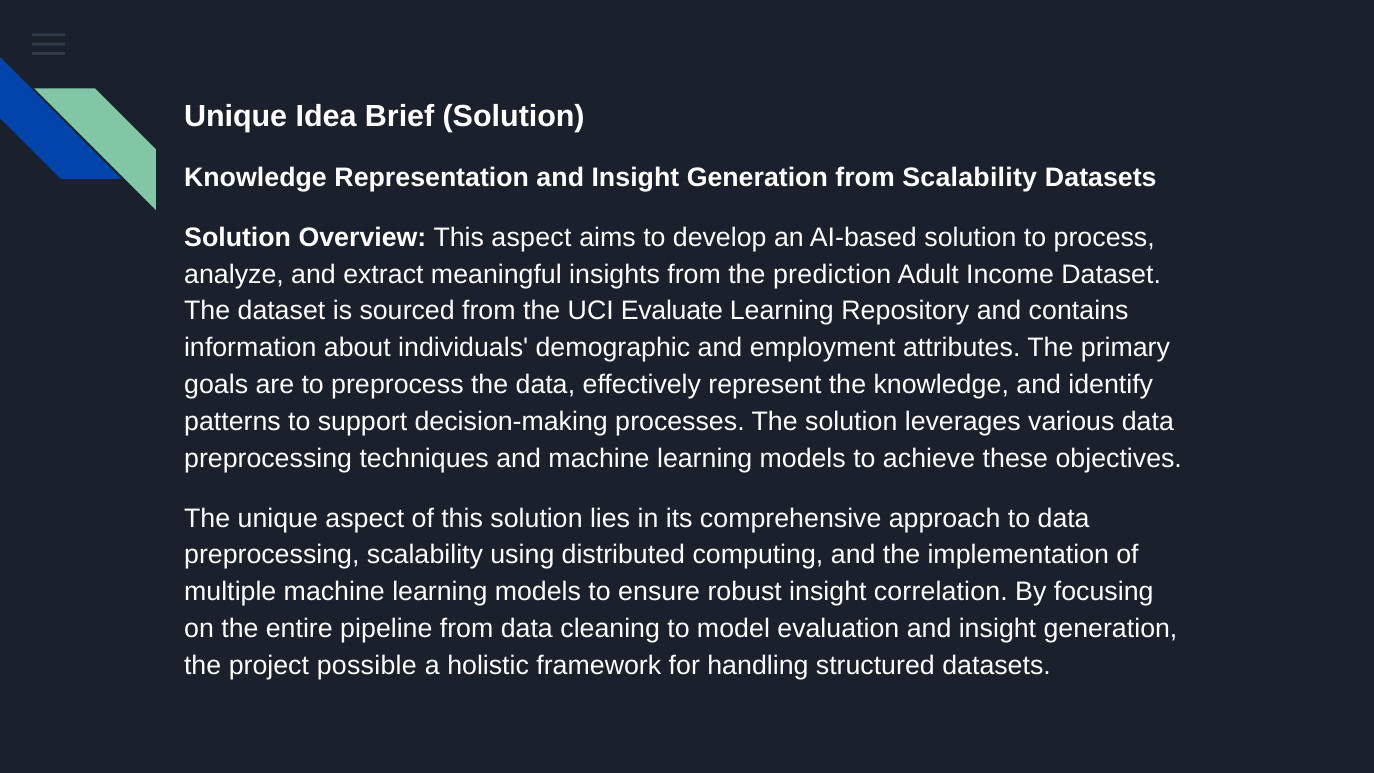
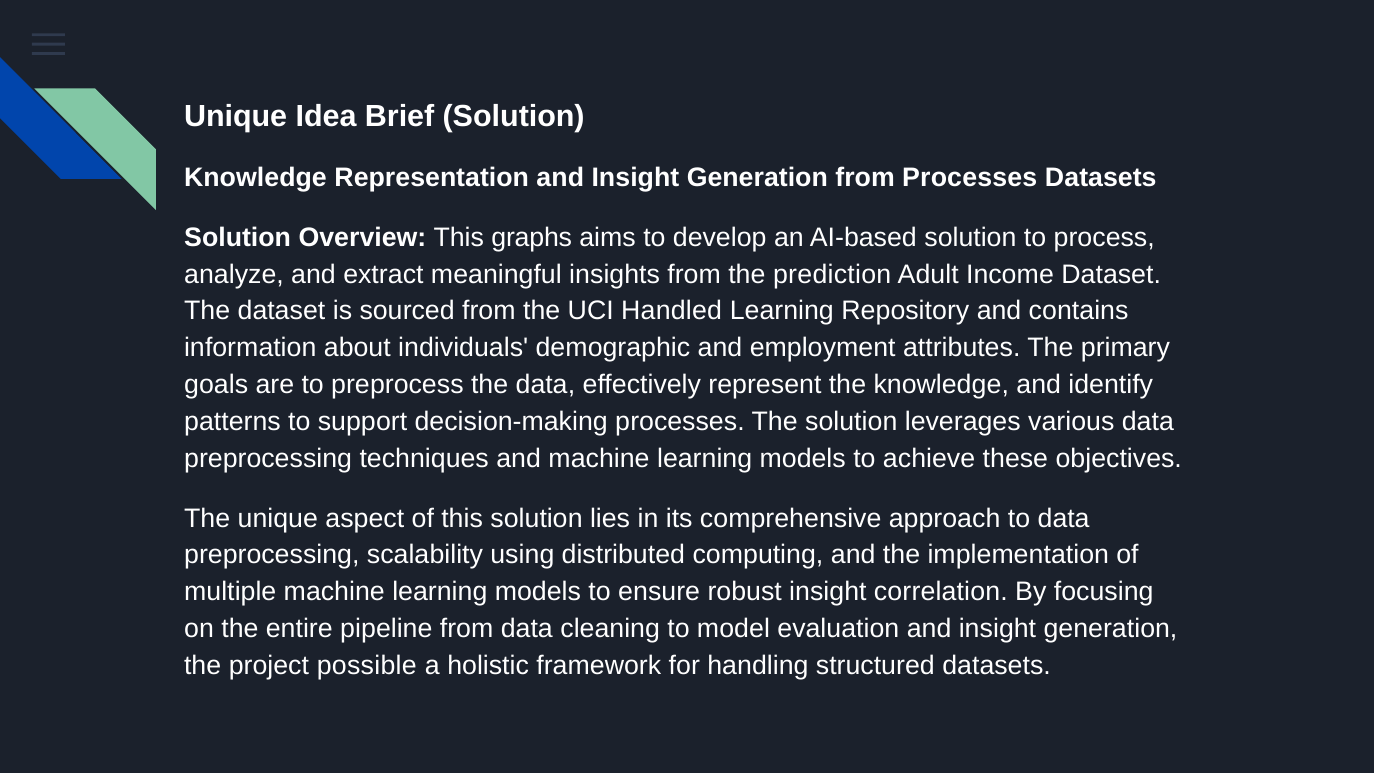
from Scalability: Scalability -> Processes (970, 178)
This aspect: aspect -> graphs (532, 237)
Evaluate: Evaluate -> Handled (672, 311)
